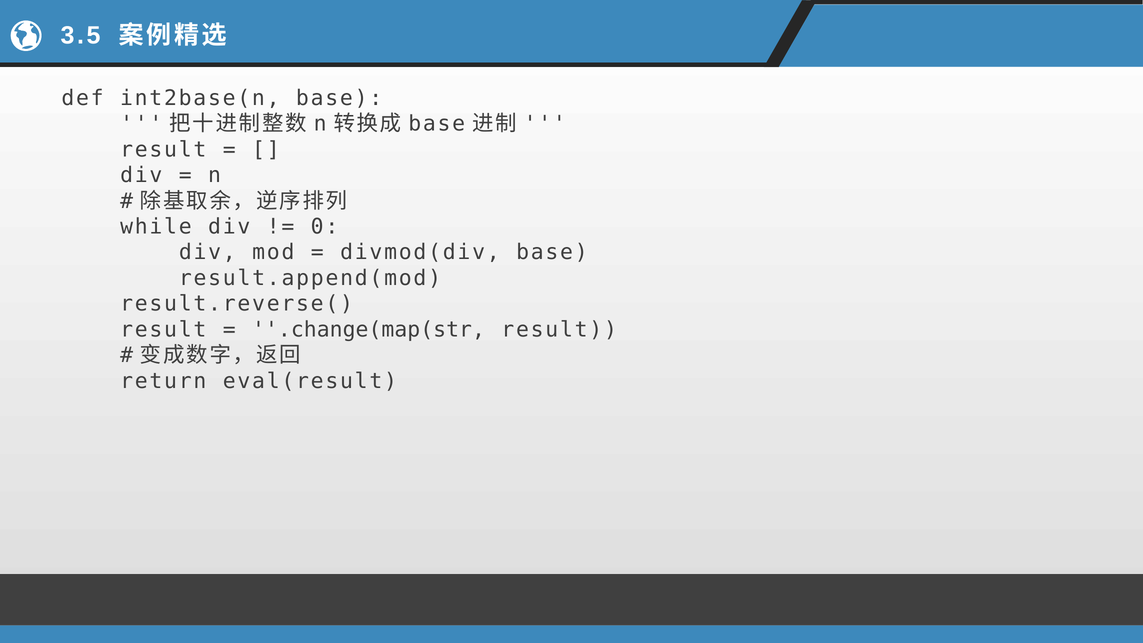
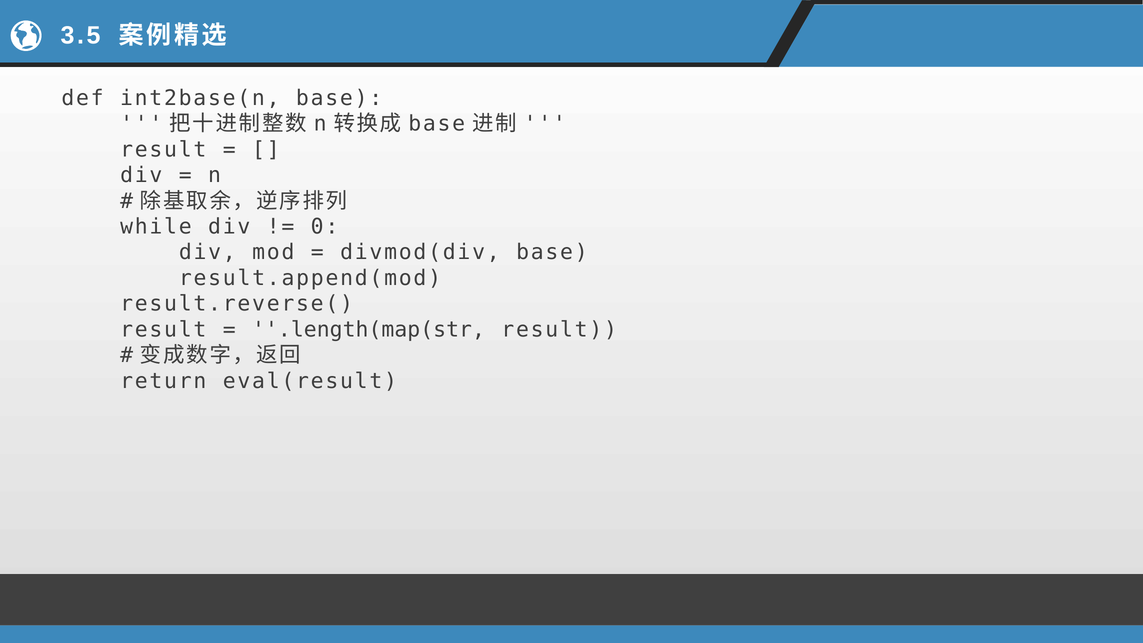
.change(map(str: .change(map(str -> .length(map(str (369, 330)
